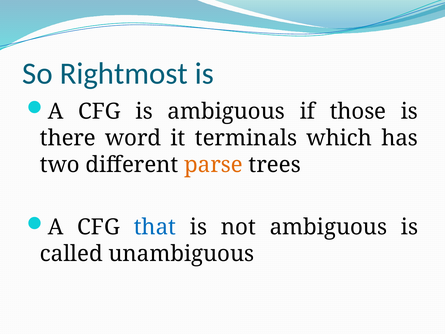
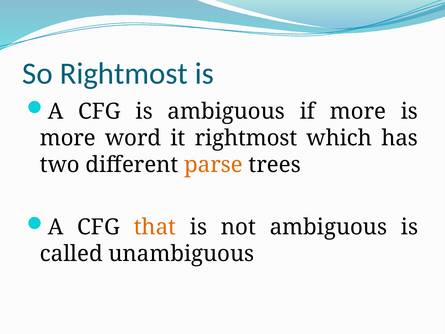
if those: those -> more (358, 111)
there: there -> more (68, 138)
it terminals: terminals -> rightmost (246, 138)
that colour: blue -> orange (155, 227)
